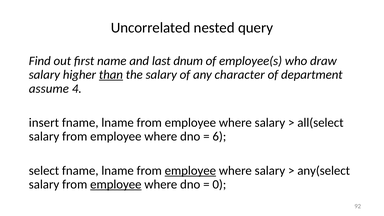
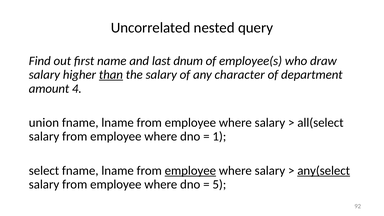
assume: assume -> amount (49, 89)
insert: insert -> union (44, 123)
6: 6 -> 1 (219, 136)
any(select underline: none -> present (324, 171)
employee underline: present -> none (116, 184)
0: 0 -> 5 (219, 184)
